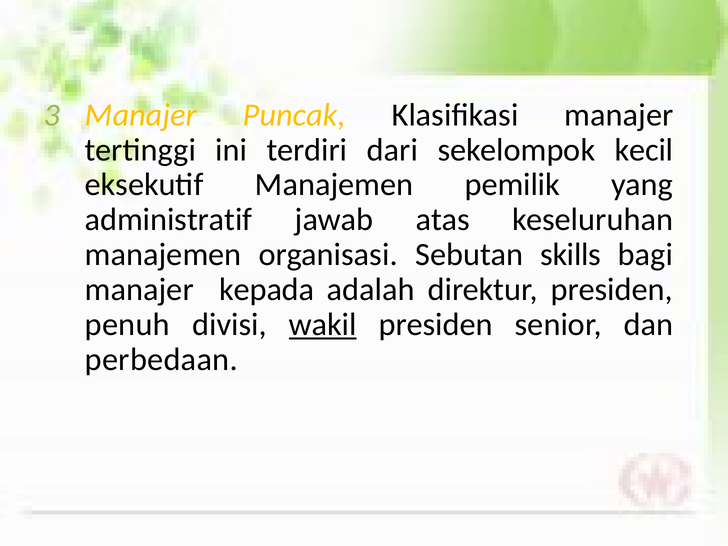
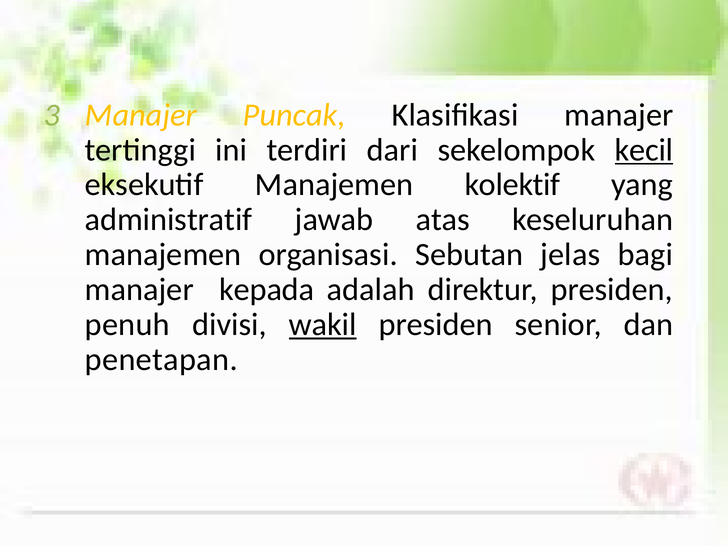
kecil underline: none -> present (644, 150)
pemilik: pemilik -> kolektif (512, 185)
skills: skills -> jelas (570, 255)
perbedaan: perbedaan -> penetapan (161, 360)
